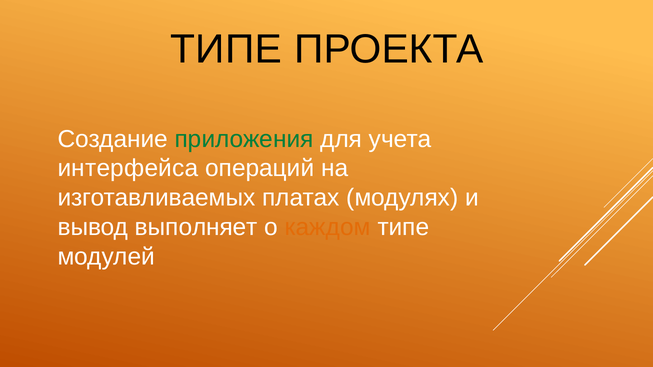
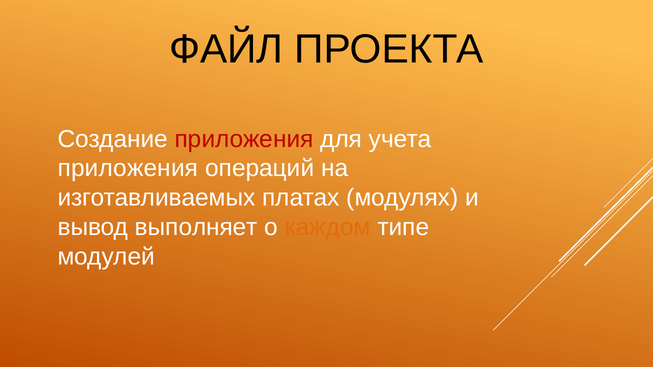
ТИПЕ: ТИПЕ -> ФАЙЛ (226, 49)
приложения colour: green -> red (244, 139)
интерфейса: интерфейса -> приложения (128, 168)
